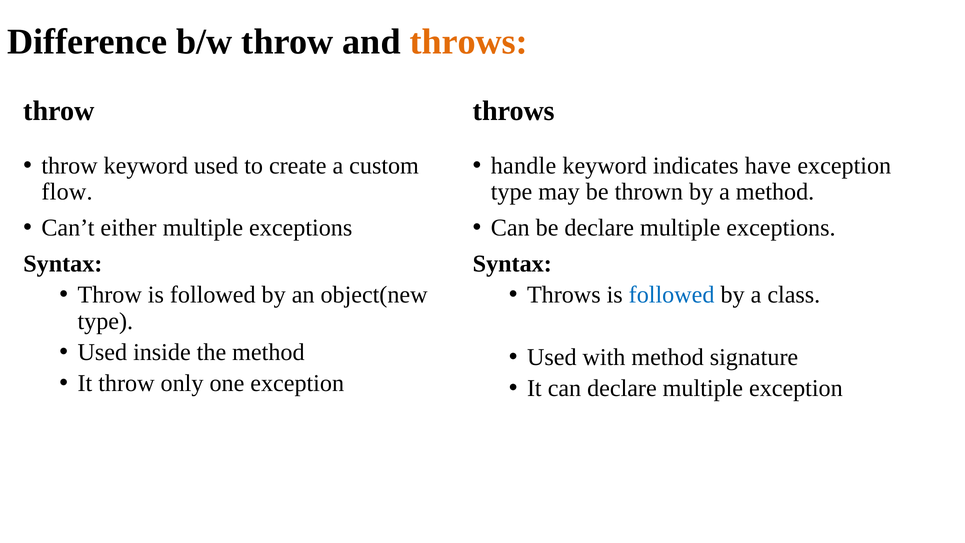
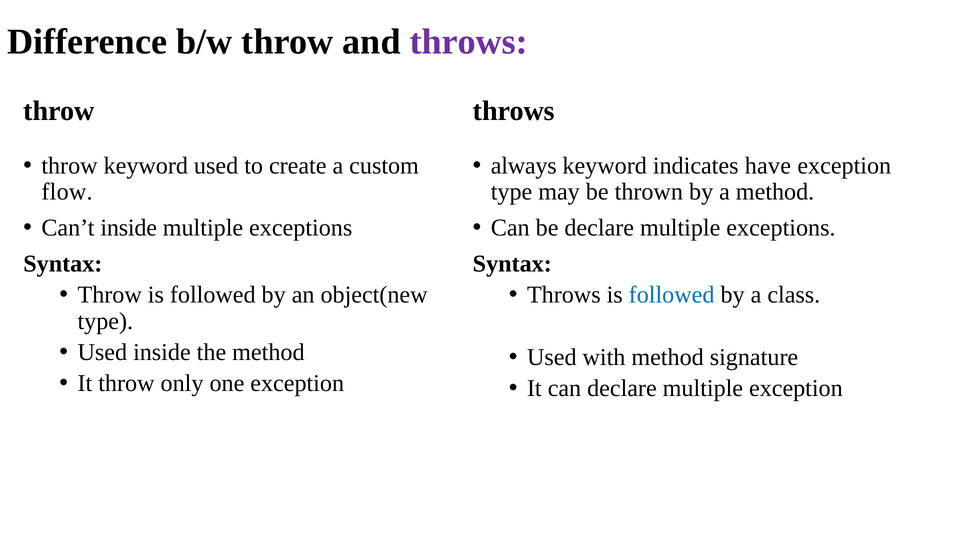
throws colour: orange -> purple (469, 42)
handle: handle -> always (524, 166)
Can’t either: either -> inside (129, 228)
